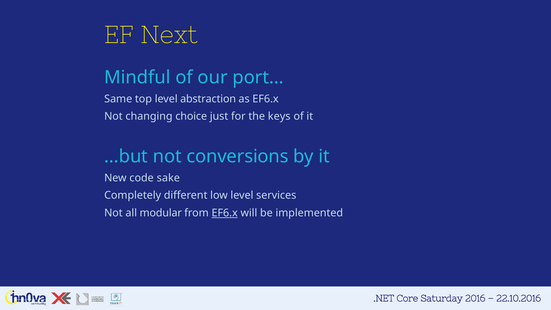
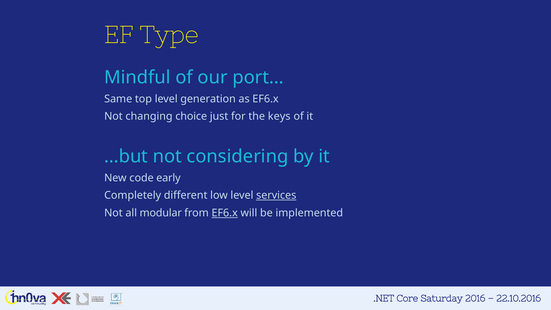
Next: Next -> Type (169, 35)
abstraction: abstraction -> generation (208, 99)
conversions: conversions -> considering (237, 156)
sake: sake -> early (168, 178)
services underline: none -> present (276, 195)
